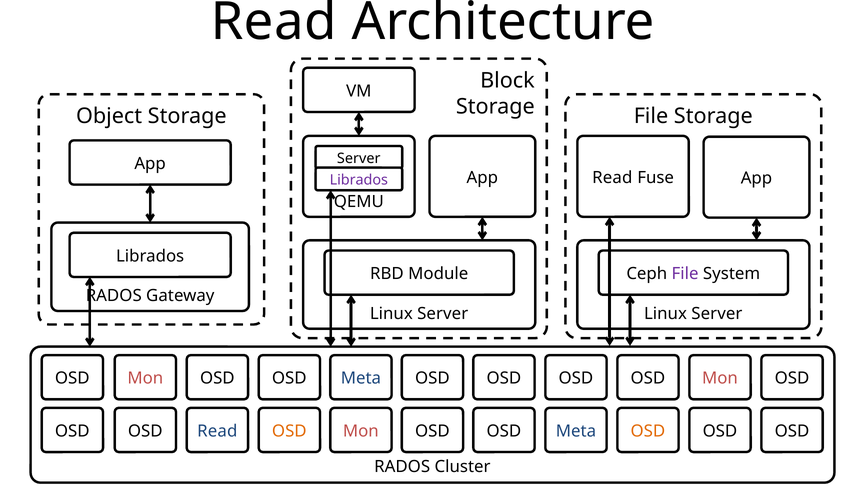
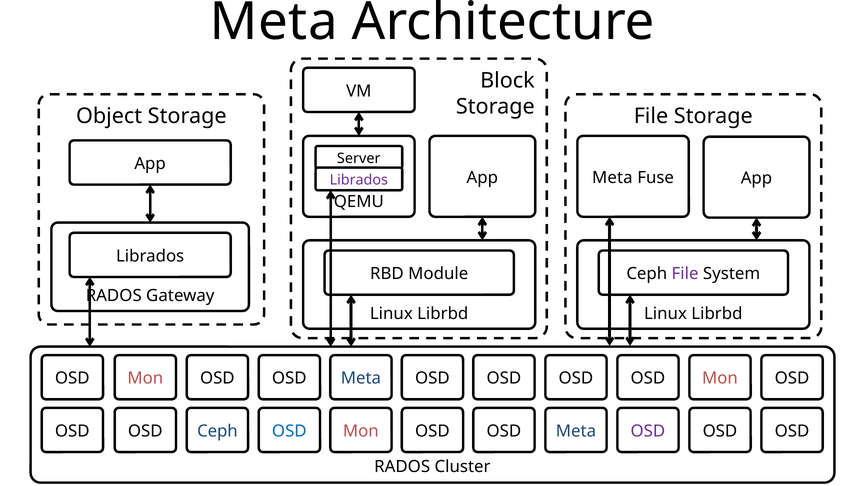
Read: Read -> Meta (274, 22)
Read: Read -> Meta (612, 178)
Server: Server -> Librbd (443, 314)
Server: Server -> Librbd (717, 314)
Read: Read -> Ceph (217, 432)
OSD colour: orange -> blue (289, 432)
OSD colour: orange -> purple (648, 432)
